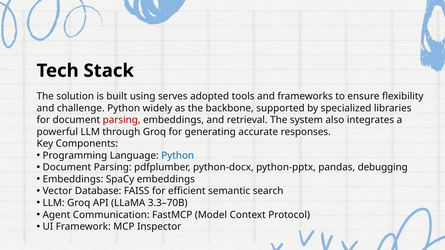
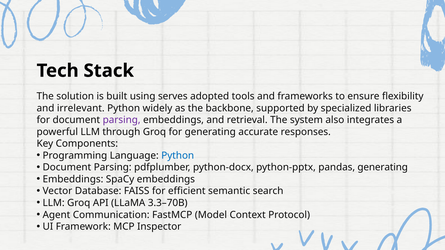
challenge: challenge -> irrelevant (81, 108)
parsing colour: red -> purple (122, 120)
pandas debugging: debugging -> generating (383, 168)
